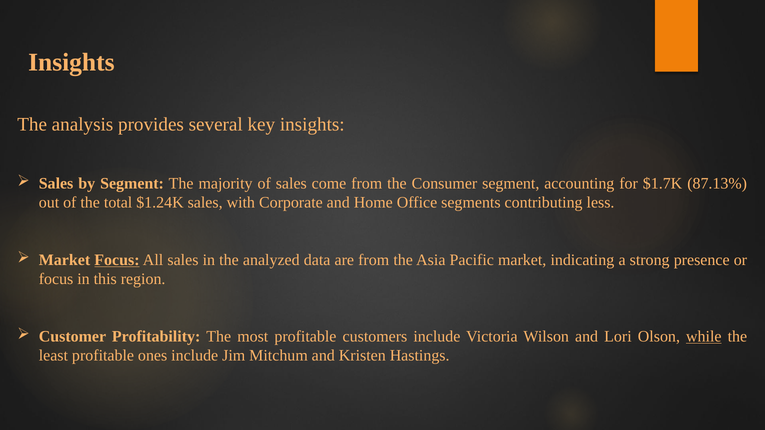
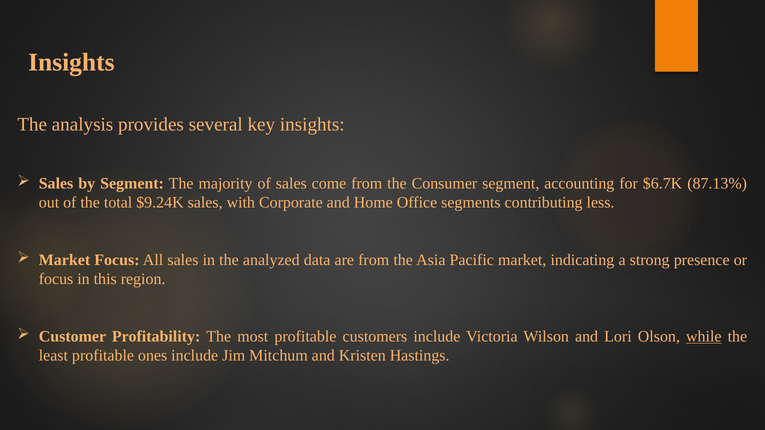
$1.7K: $1.7K -> $6.7K (663, 184)
$1.24K: $1.24K -> $9.24K (160, 203)
Focus underline: present -> none (117, 260)
